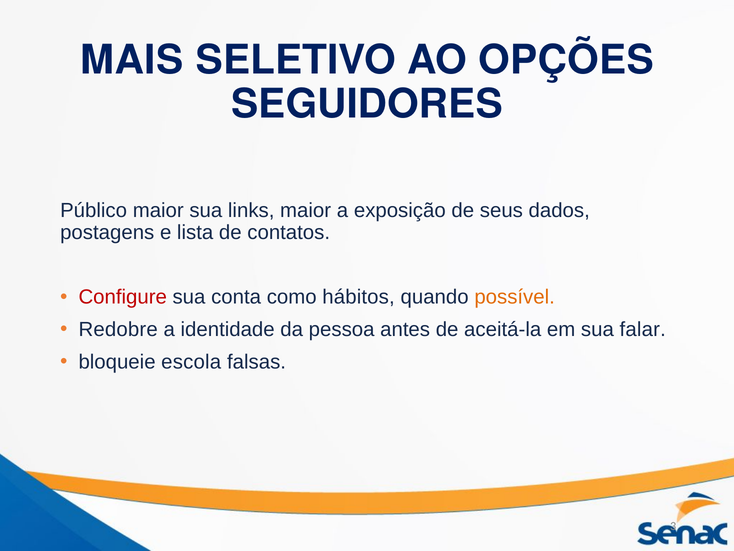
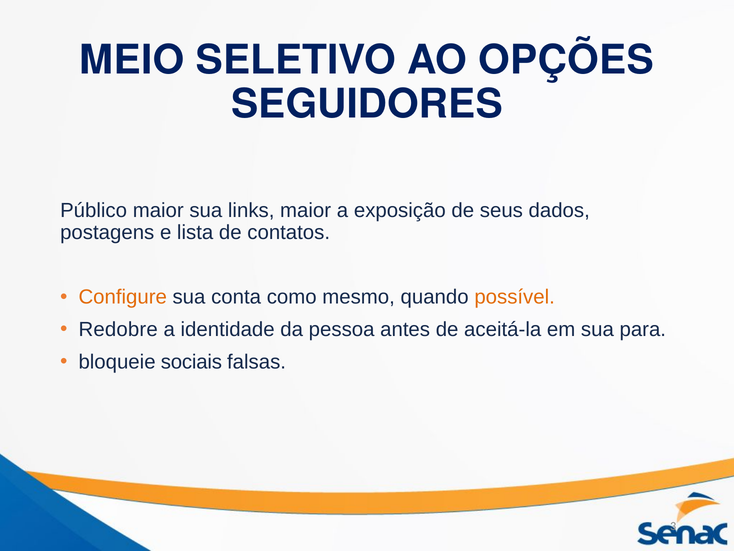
MAIS: MAIS -> MEIO (132, 60)
Configure colour: red -> orange (123, 297)
hábitos: hábitos -> mesmo (359, 297)
falar: falar -> para (643, 329)
escola: escola -> sociais (191, 361)
